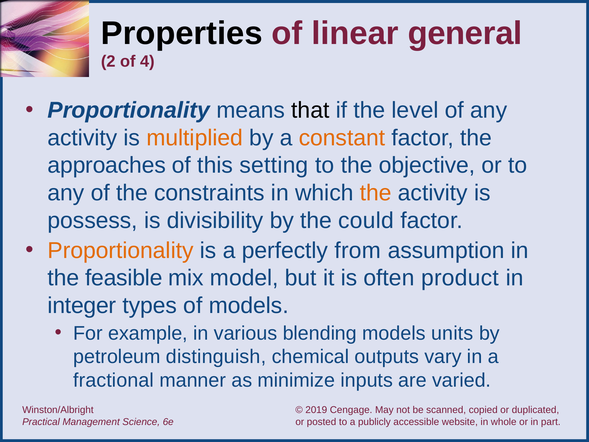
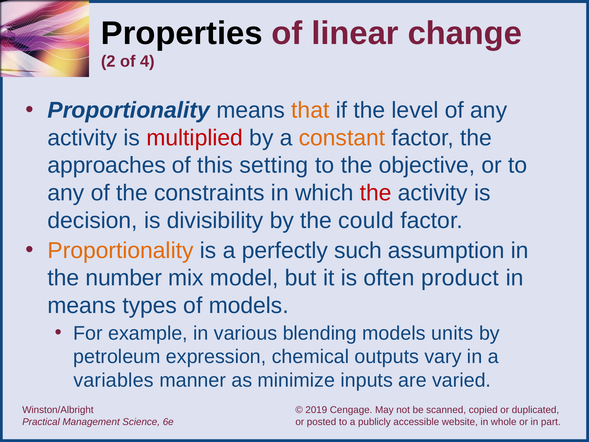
general: general -> change (465, 33)
that colour: black -> orange (310, 110)
multiplied colour: orange -> red (195, 138)
the colour: orange -> red (376, 193)
possess: possess -> decision (93, 220)
from: from -> such (358, 250)
feasible: feasible -> number (124, 278)
integer: integer -> means (82, 305)
distinguish: distinguish -> expression (216, 357)
fractional: fractional -> variables (114, 380)
